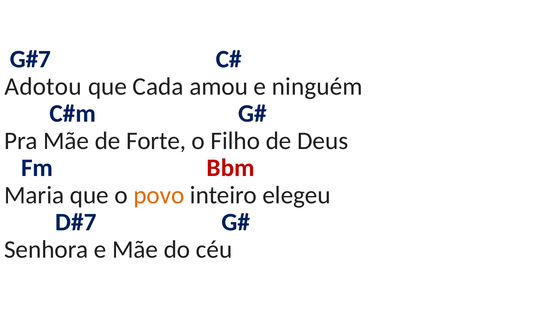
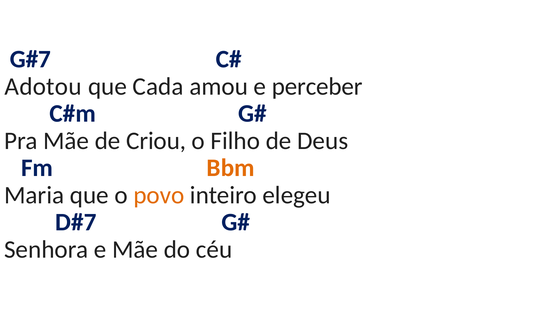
ninguém: ninguém -> perceber (317, 86)
Forte: Forte -> Criou (156, 141)
Bbm colour: red -> orange (231, 168)
